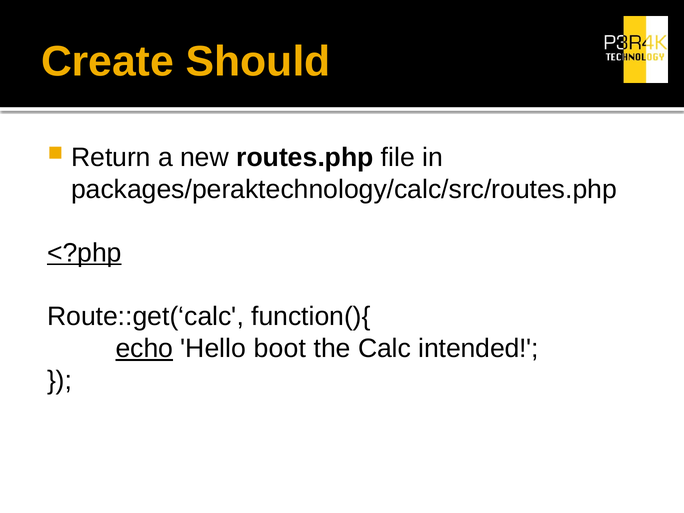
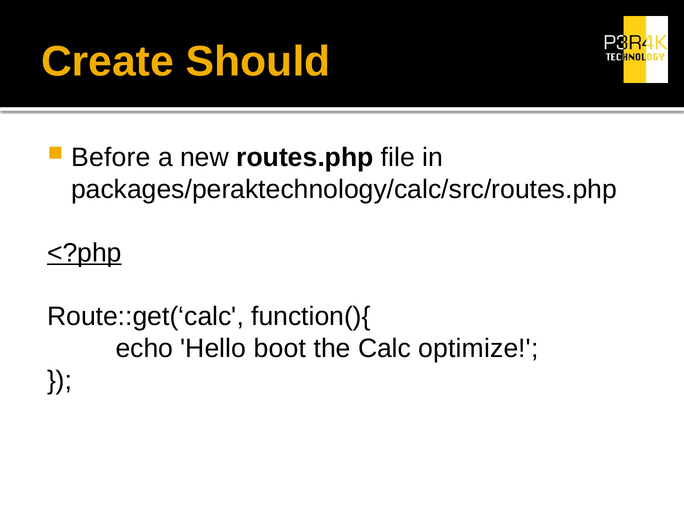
Return: Return -> Before (111, 157)
echo underline: present -> none (144, 349)
intended: intended -> optimize (478, 349)
